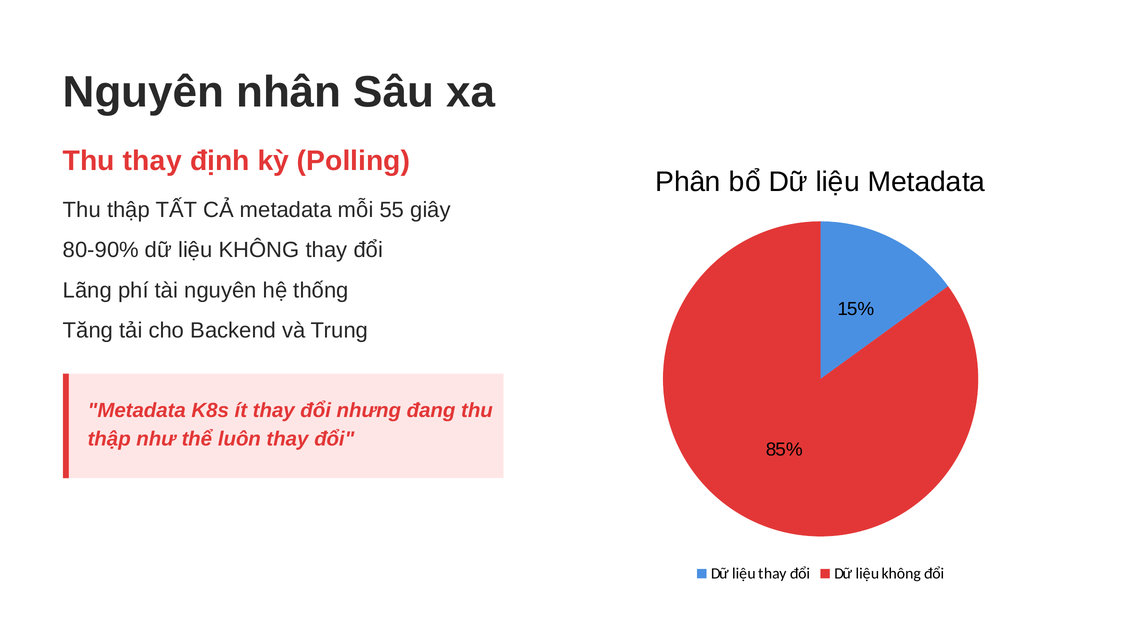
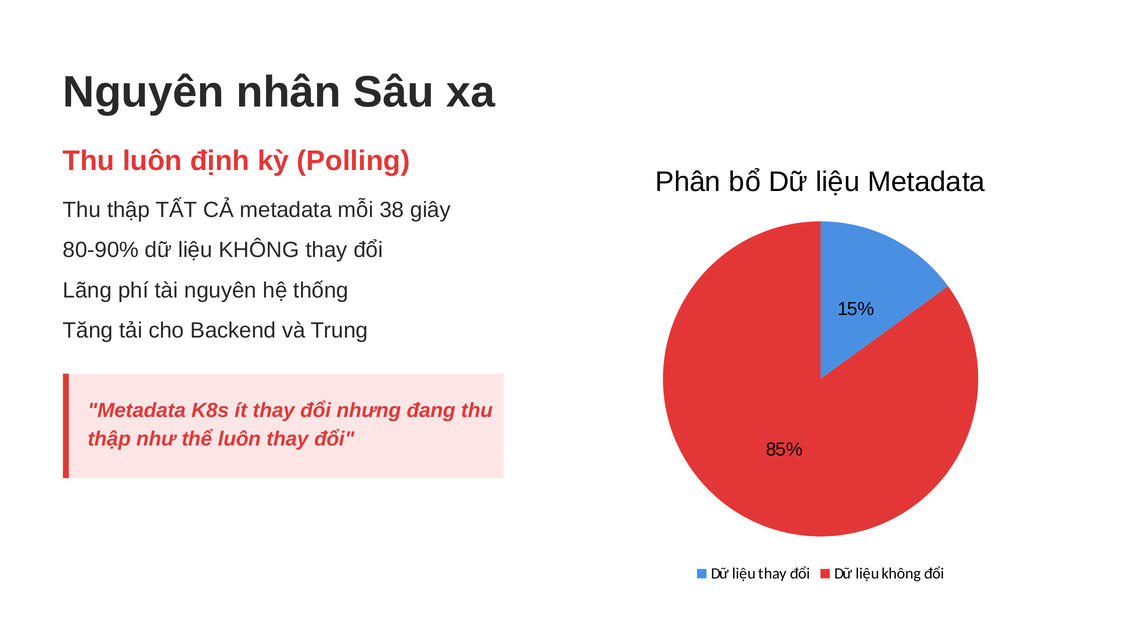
Thu thay: thay -> luôn (152, 161)
55: 55 -> 38 (392, 210)
